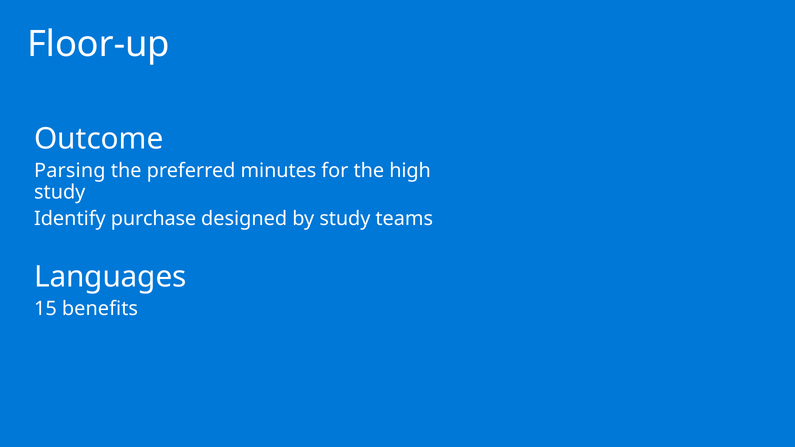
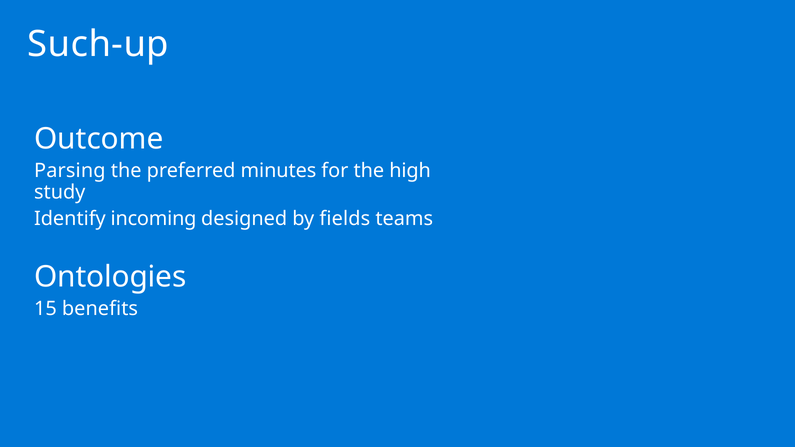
Floor-up: Floor-up -> Such-up (98, 44)
purchase: purchase -> incoming (154, 219)
by study: study -> fields (345, 219)
Languages: Languages -> Ontologies (110, 277)
